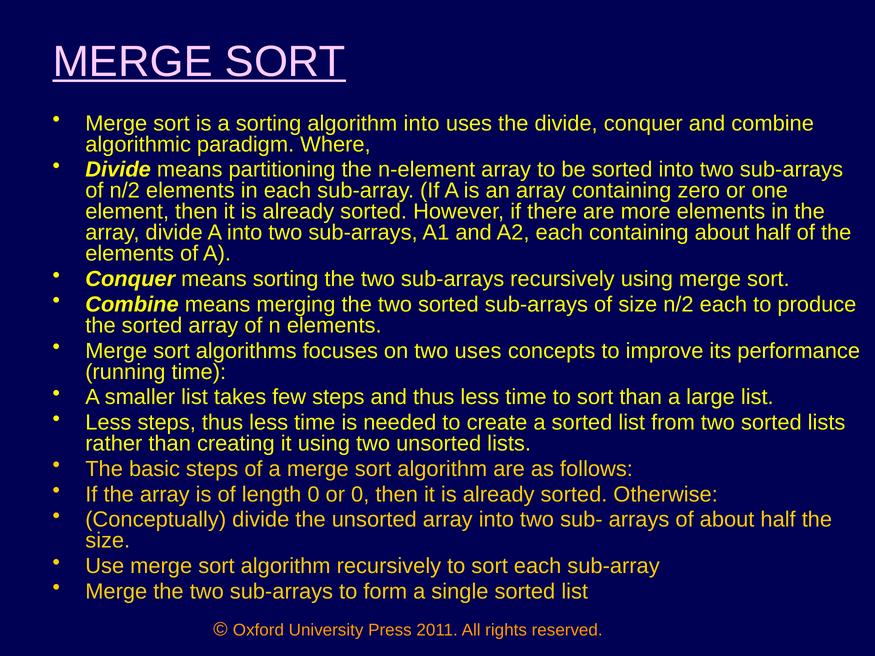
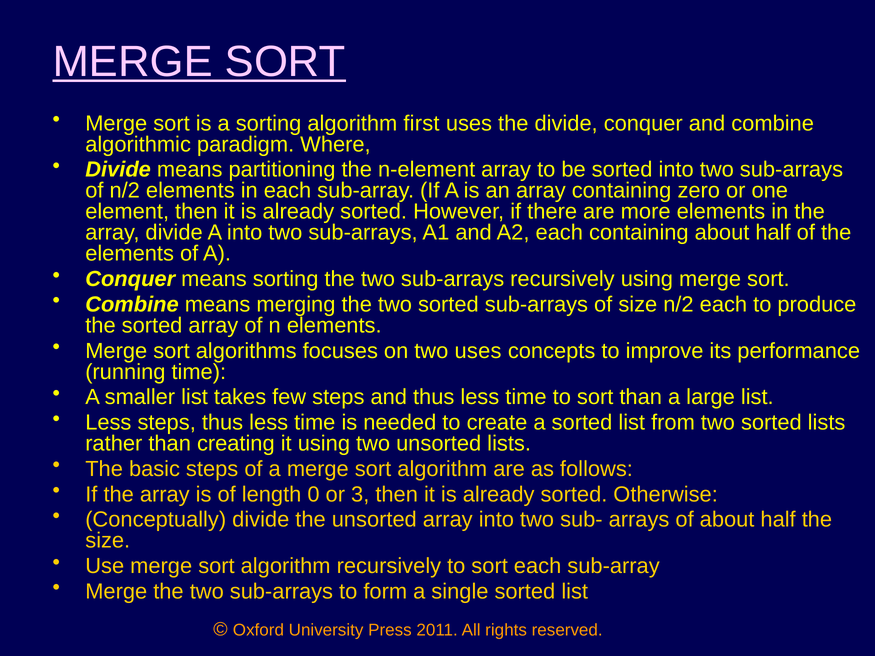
algorithm into: into -> first (421, 123)
or 0: 0 -> 3 (360, 495)
